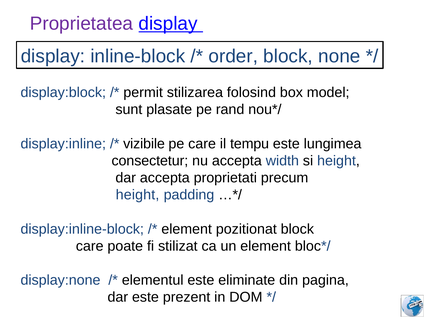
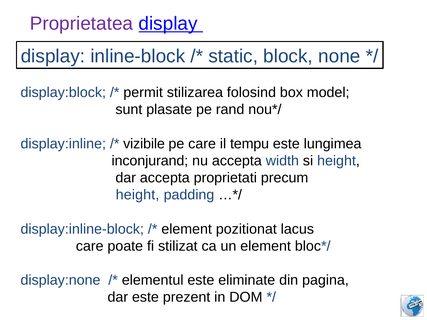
order: order -> static (233, 56)
consectetur: consectetur -> inconjurand (150, 161)
pozitionat block: block -> lacus (297, 229)
